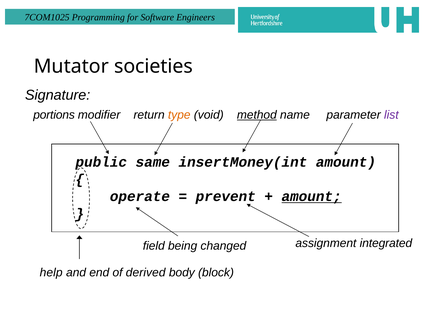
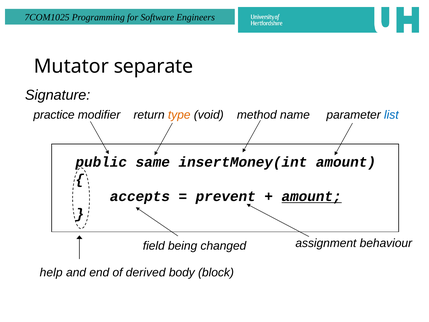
societies: societies -> separate (154, 66)
portions: portions -> practice (54, 115)
method underline: present -> none (257, 115)
list colour: purple -> blue (391, 115)
operate: operate -> accepts (140, 196)
integrated: integrated -> behaviour (386, 243)
